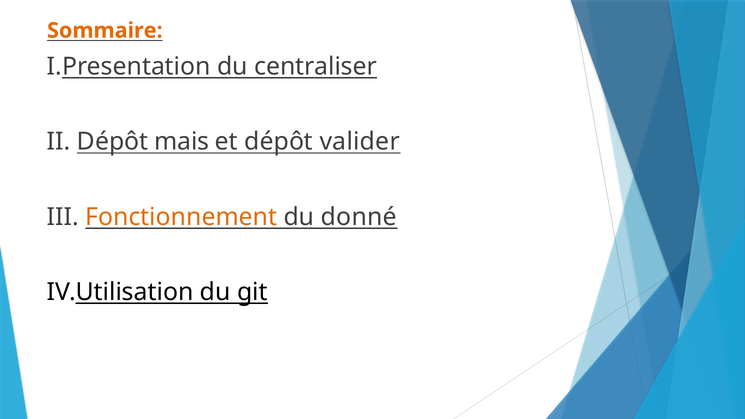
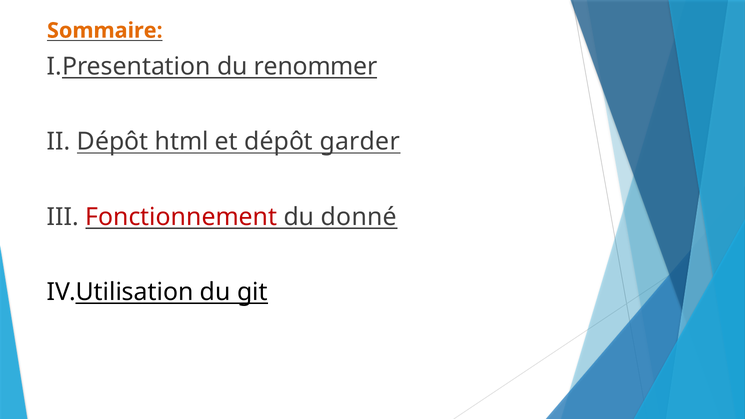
centraliser: centraliser -> renommer (316, 67)
mais: mais -> html (182, 142)
valider: valider -> garder (360, 142)
Fonctionnement colour: orange -> red (181, 217)
